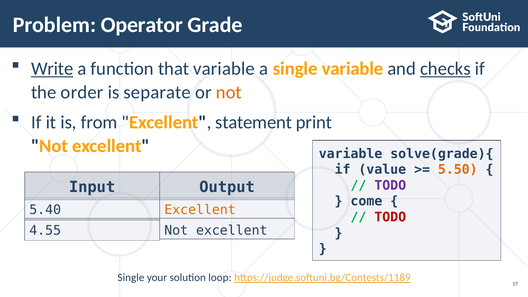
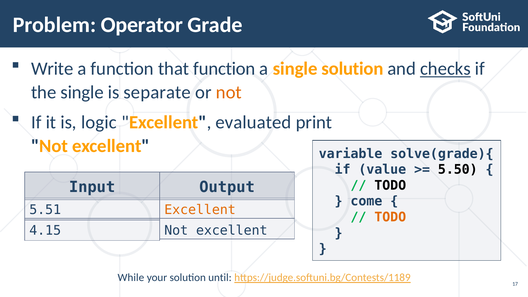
Write underline: present -> none (52, 69)
that variable: variable -> function (224, 69)
single variable: variable -> solution (353, 69)
the order: order -> single (82, 92)
from: from -> logic (99, 122)
statement: statement -> evaluated (253, 122)
5.50 colour: orange -> black (458, 170)
TODO colour: purple -> black (390, 185)
5.40: 5.40 -> 5.51 (45, 210)
TODO colour: red -> orange (390, 217)
4.55: 4.55 -> 4.15 (45, 230)
Single: Single -> While (131, 278)
loop: loop -> until (220, 278)
